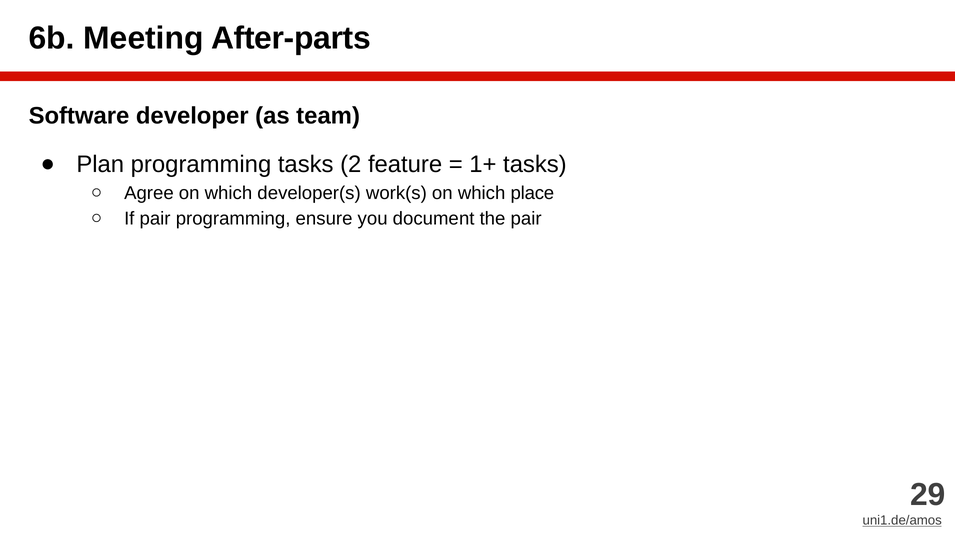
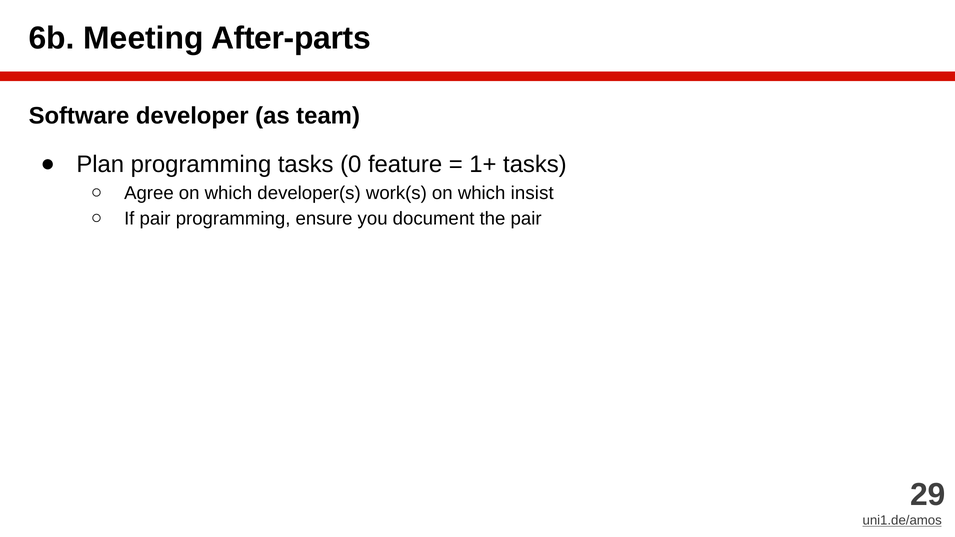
2: 2 -> 0 (351, 165)
place: place -> insist (532, 193)
